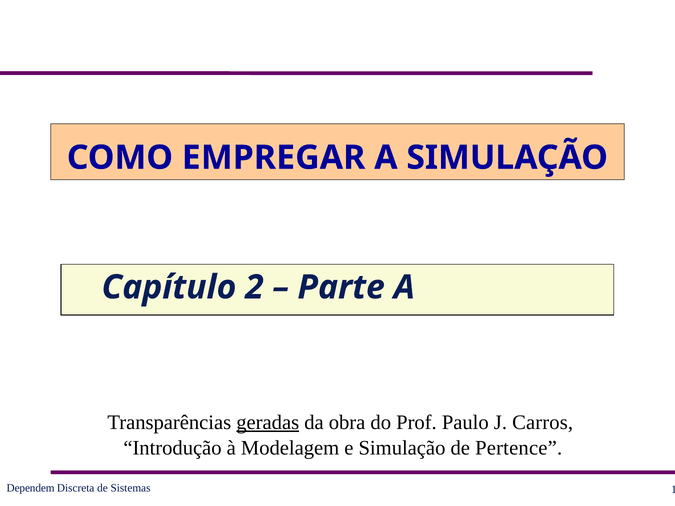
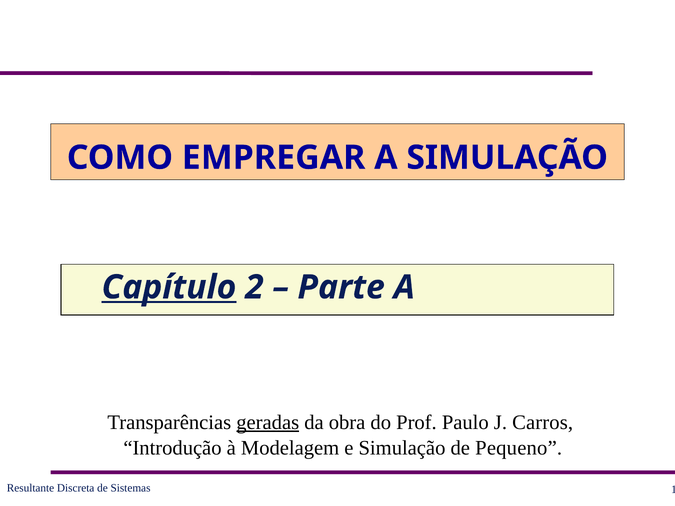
Capítulo underline: none -> present (169, 287)
Pertence: Pertence -> Pequeno (519, 448)
Dependem: Dependem -> Resultante (31, 488)
